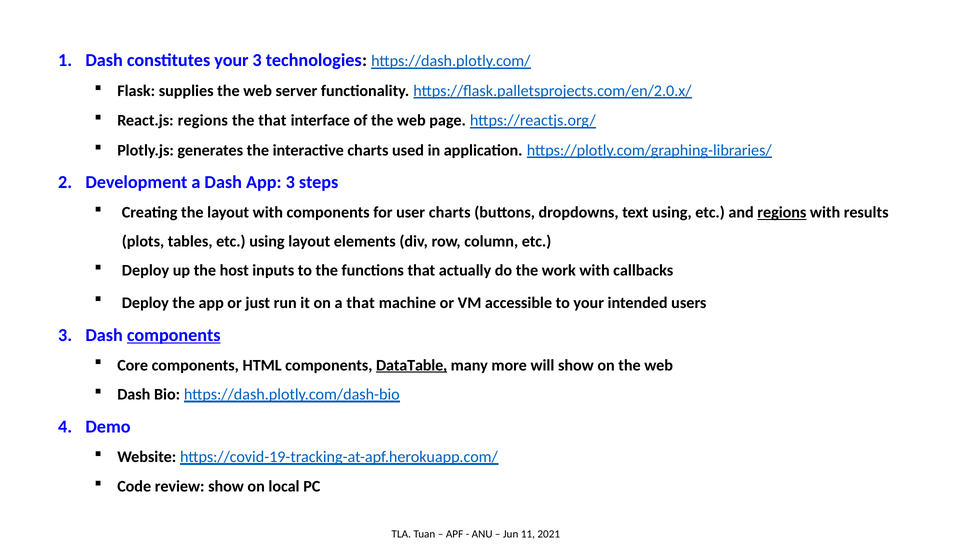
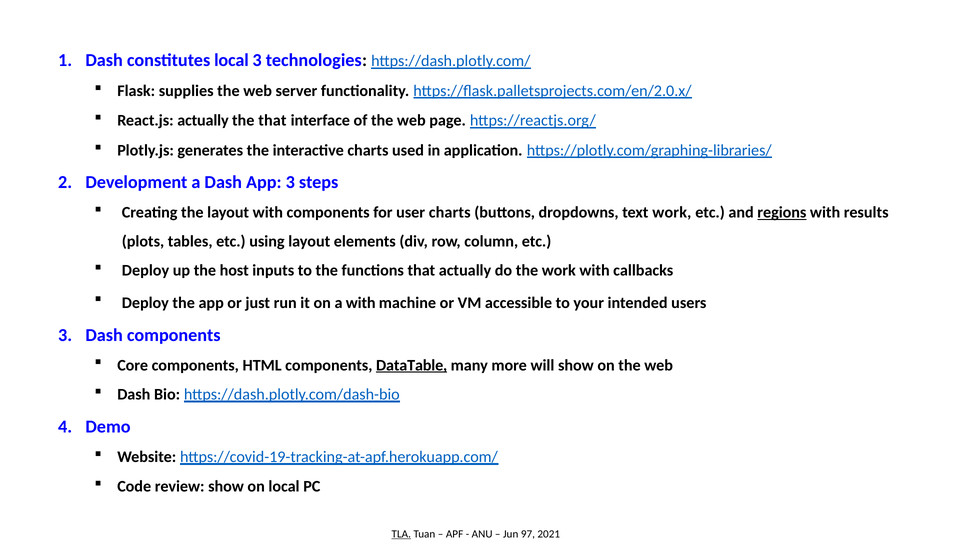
constitutes your: your -> local (231, 61)
React.js regions: regions -> actually (203, 121)
text using: using -> work (672, 212)
a that: that -> with (361, 303)
components underline: present -> none (174, 335)
TLA underline: none -> present (401, 534)
11: 11 -> 97 (528, 534)
